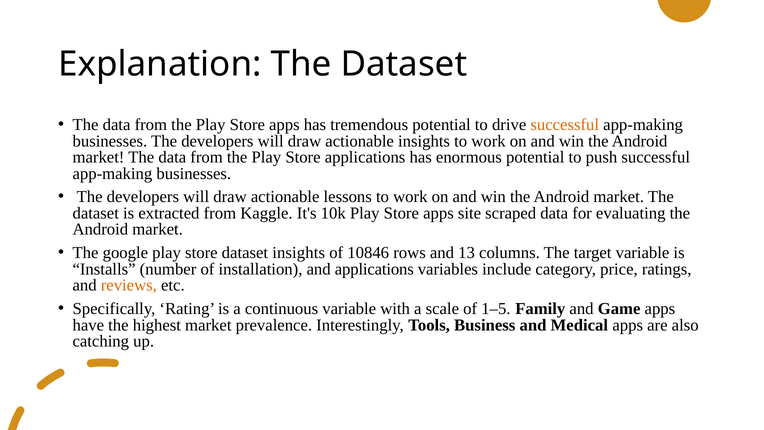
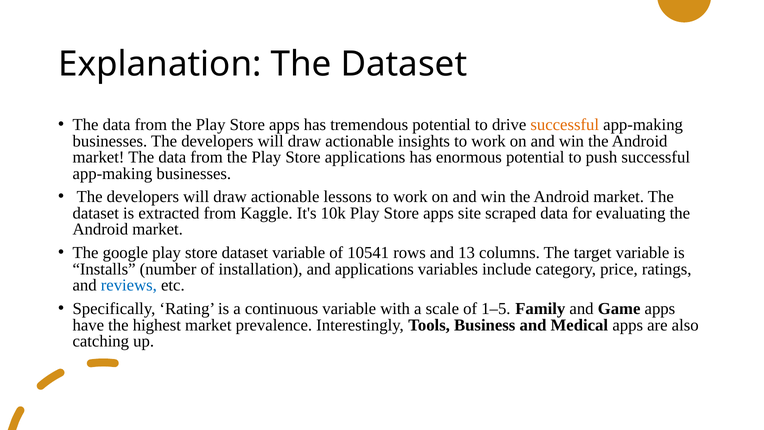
dataset insights: insights -> variable (299, 253)
10846: 10846 -> 10541 (368, 253)
reviews colour: orange -> blue (129, 285)
